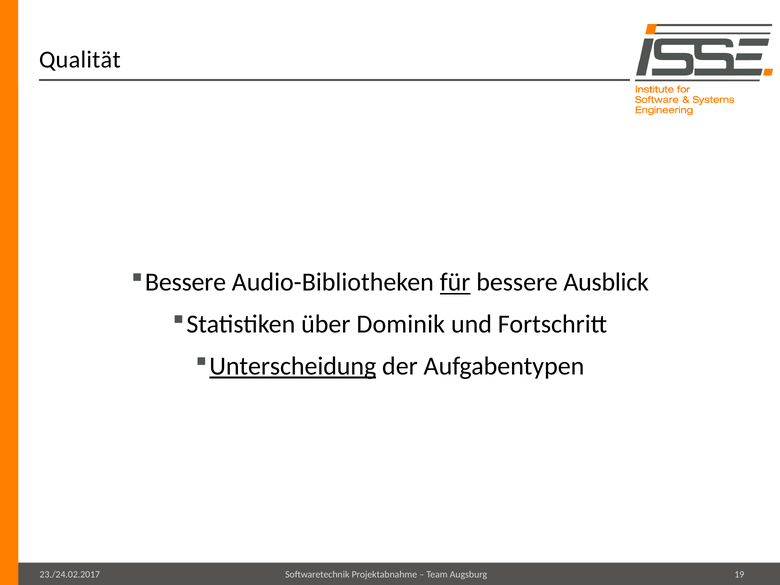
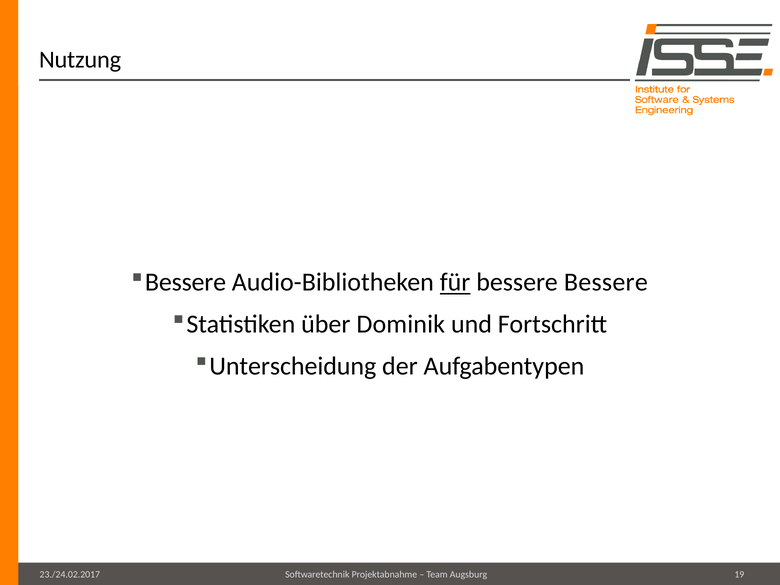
Qualität: Qualität -> Nutzung (80, 60)
bessere Ausblick: Ausblick -> Bessere (606, 282)
Unterscheidung underline: present -> none (293, 366)
